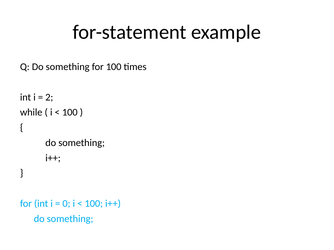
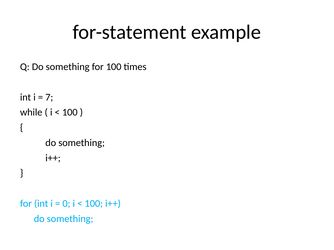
2: 2 -> 7 (49, 97)
